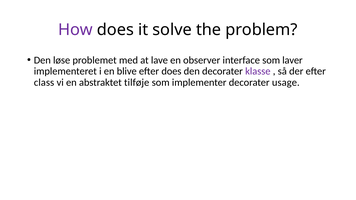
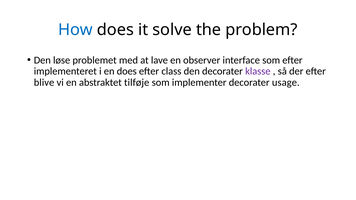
How colour: purple -> blue (76, 30)
som laver: laver -> efter (292, 60)
en blive: blive -> does (127, 71)
efter does: does -> class (171, 71)
class: class -> blive (44, 83)
